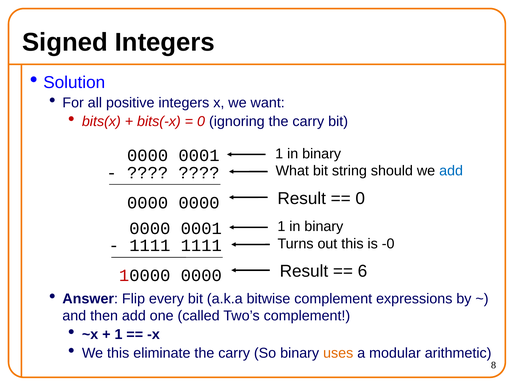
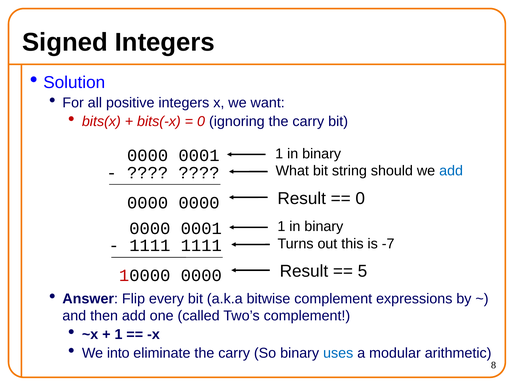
-0: -0 -> -7 (388, 243)
6: 6 -> 5 (362, 271)
We this: this -> into (118, 353)
uses colour: orange -> blue (338, 353)
